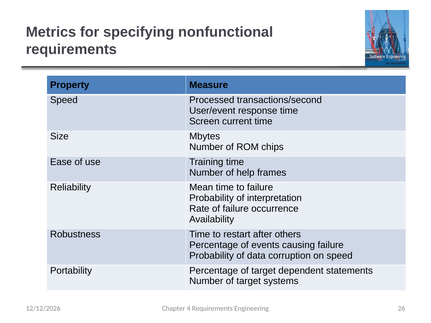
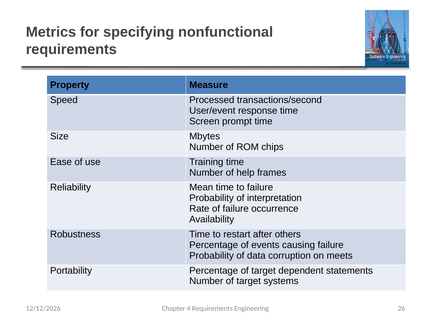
current: current -> prompt (237, 121)
on speed: speed -> meets (340, 256)
